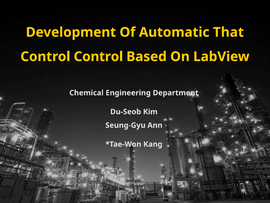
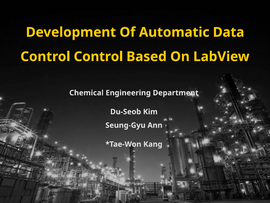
That: That -> Data (229, 32)
